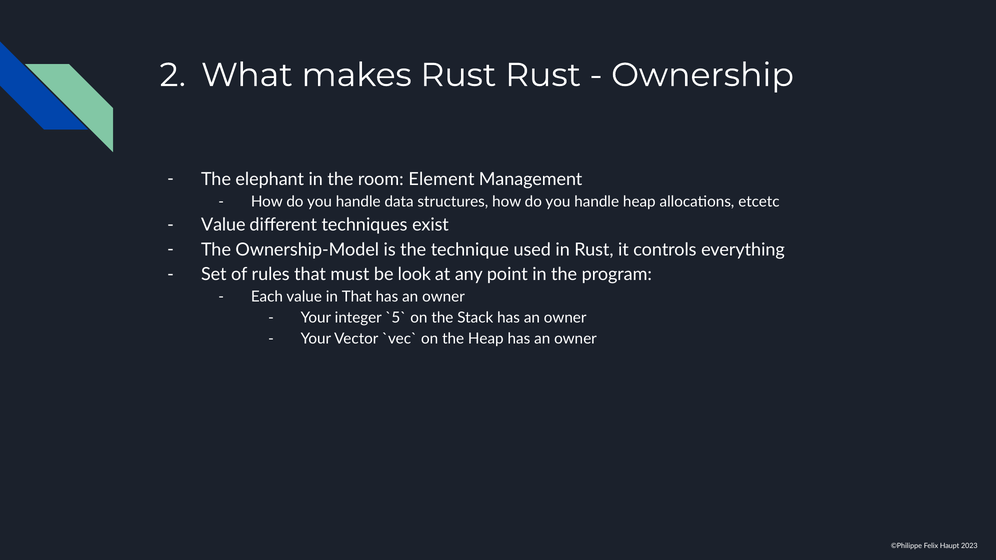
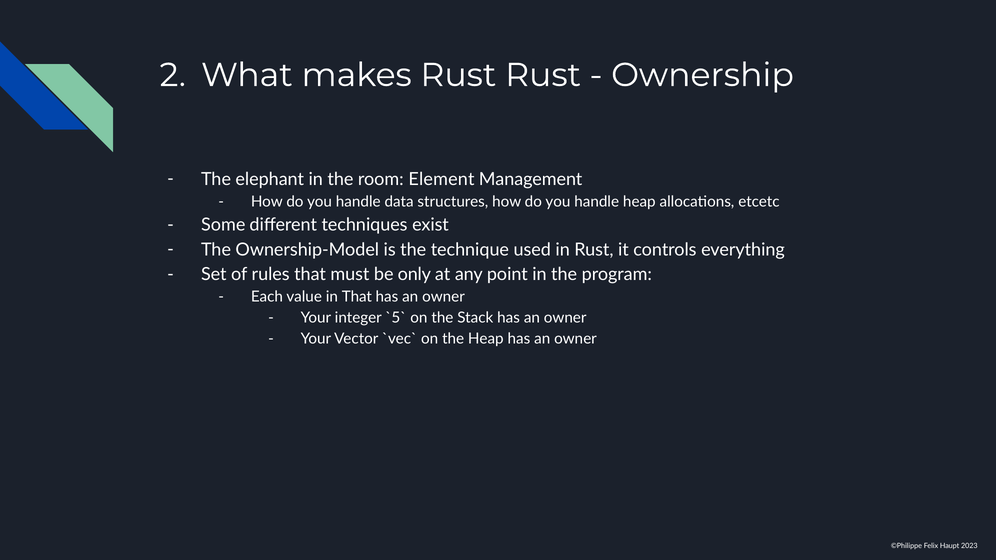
Value: Value -> Some (223, 225)
look: look -> only (414, 274)
